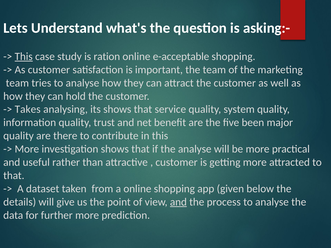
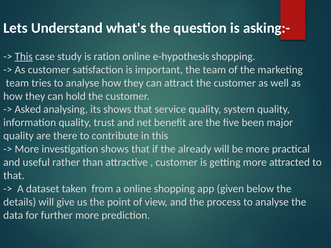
e-acceptable: e-acceptable -> e-hypothesis (181, 56)
Takes: Takes -> Asked (28, 109)
the analyse: analyse -> already (195, 149)
and underline: present -> none (178, 202)
